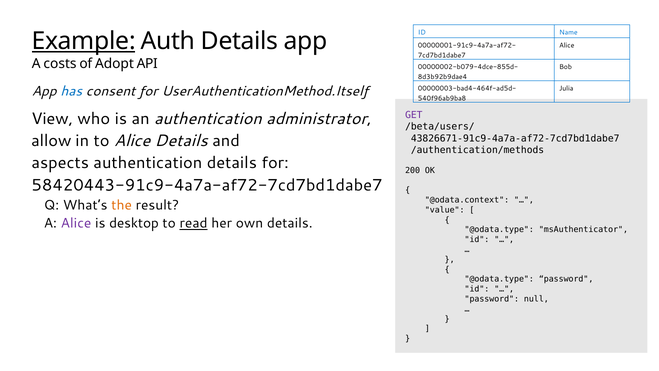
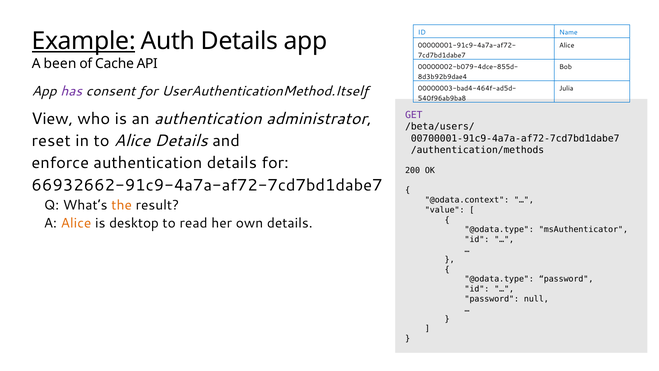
costs: costs -> been (60, 64)
Adopt: Adopt -> Cache (114, 64)
has colour: blue -> purple (71, 91)
43826671-91c9-4a7a-af72-7cd7bd1dabe7: 43826671-91c9-4a7a-af72-7cd7bd1dabe7 -> 00700001-91c9-4a7a-af72-7cd7bd1dabe7 (515, 138)
allow: allow -> reset (51, 141)
aspects: aspects -> enforce (60, 163)
58420443-91c9-4a7a-af72-7cd7bd1dabe7: 58420443-91c9-4a7a-af72-7cd7bd1dabe7 -> 66932662-91c9-4a7a-af72-7cd7bd1dabe7 (207, 185)
Alice colour: purple -> orange (76, 223)
read underline: present -> none (194, 223)
